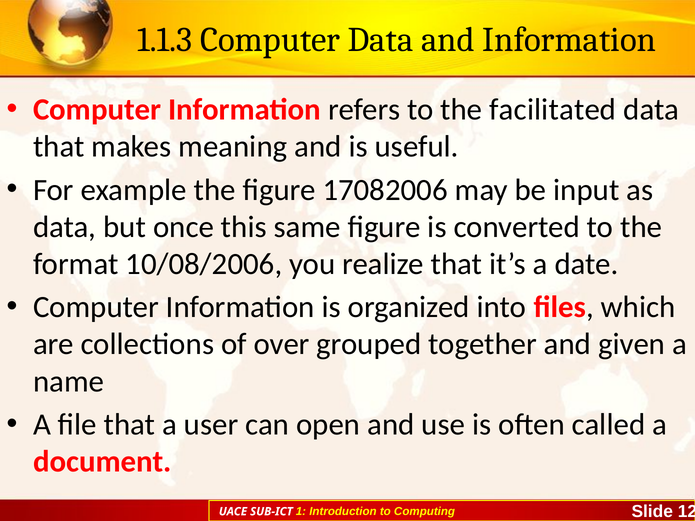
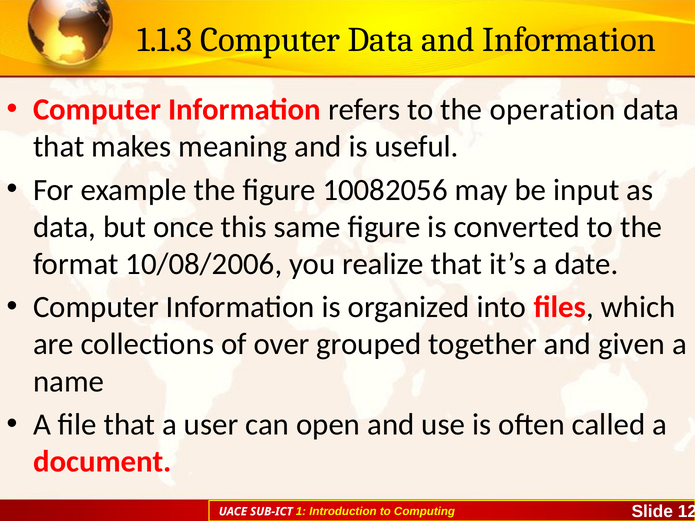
facilitated: facilitated -> operation (553, 110)
17082006: 17082006 -> 10082056 (385, 190)
